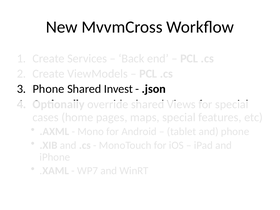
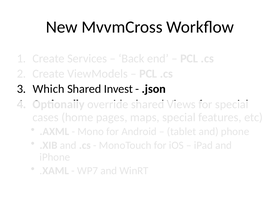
Phone: Phone -> Which (48, 89)
